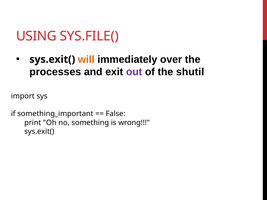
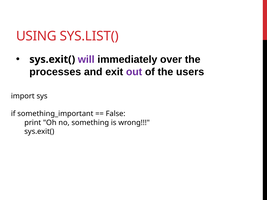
SYS.FILE(: SYS.FILE( -> SYS.LIST( (89, 36)
will colour: orange -> purple (86, 59)
shutil: shutil -> users (190, 72)
